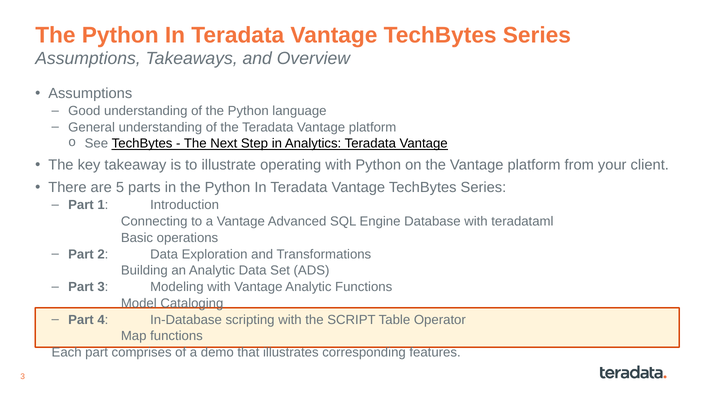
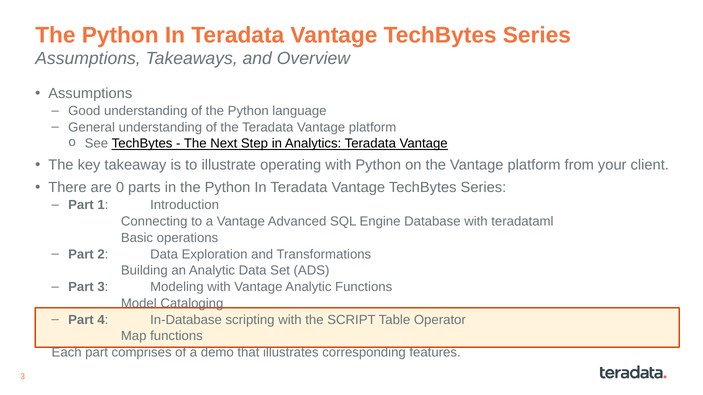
5: 5 -> 0 (120, 188)
